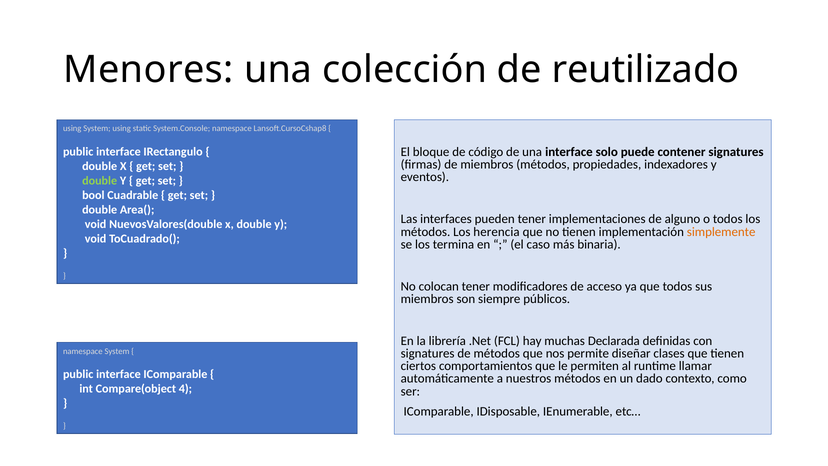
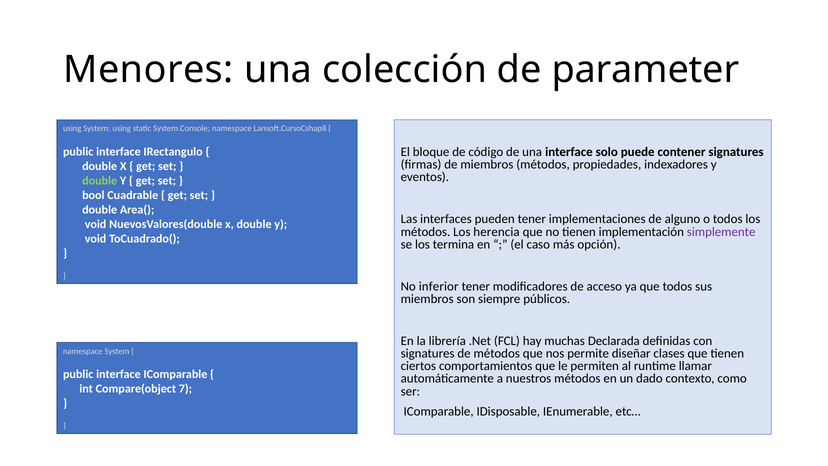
reutilizado: reutilizado -> parameter (645, 70)
simplemente colour: orange -> purple (721, 232)
binaria: binaria -> opción (599, 244)
colocan: colocan -> inferior (439, 286)
4: 4 -> 7 (185, 389)
